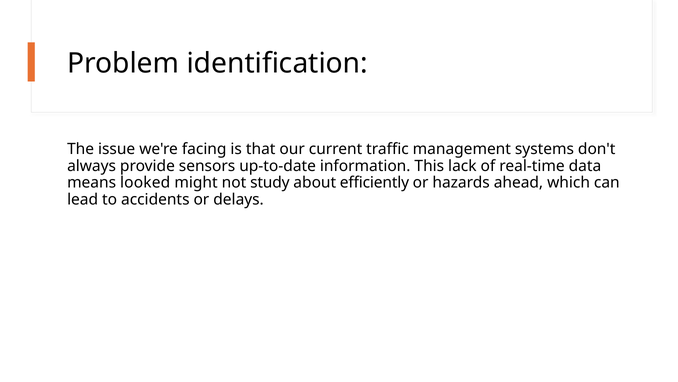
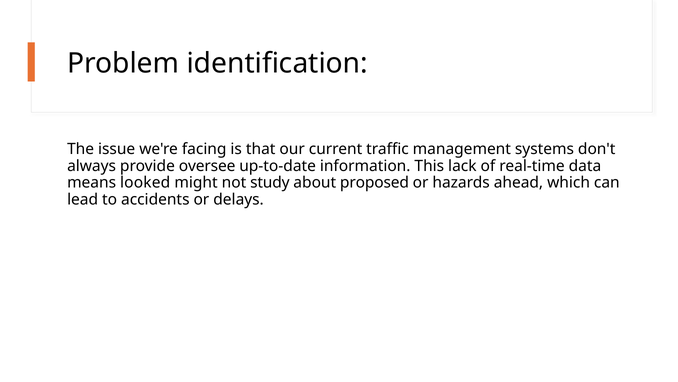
sensors: sensors -> oversee (207, 166)
efficiently: efficiently -> proposed (374, 182)
